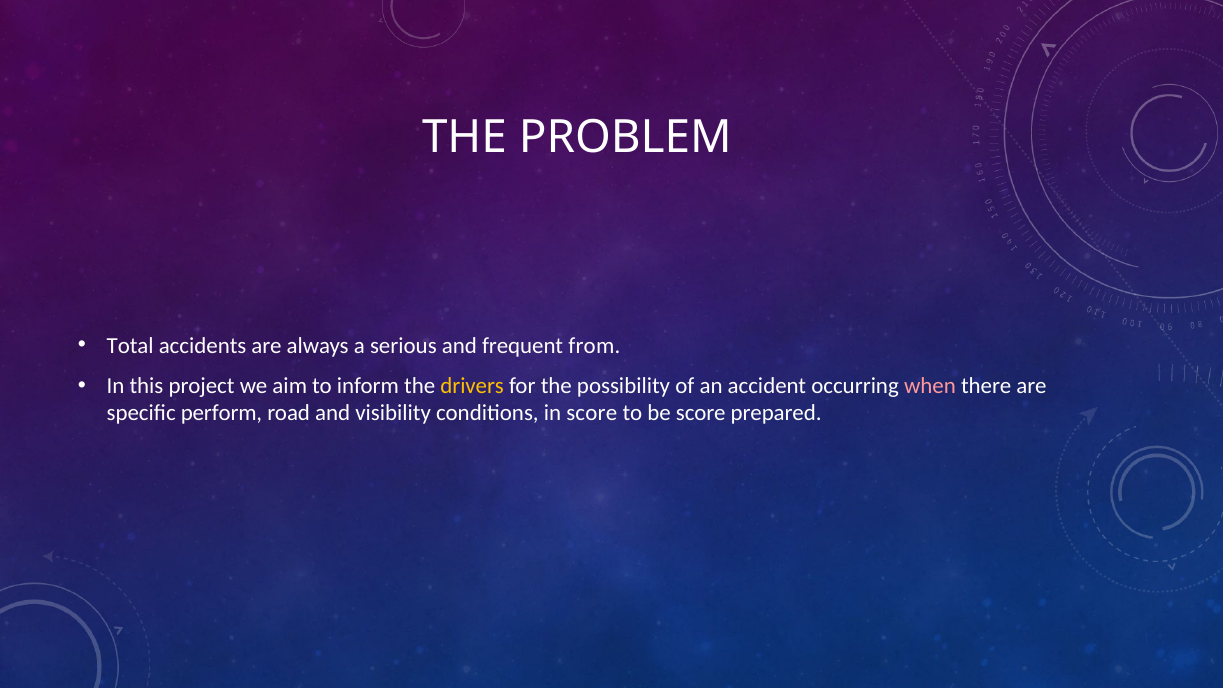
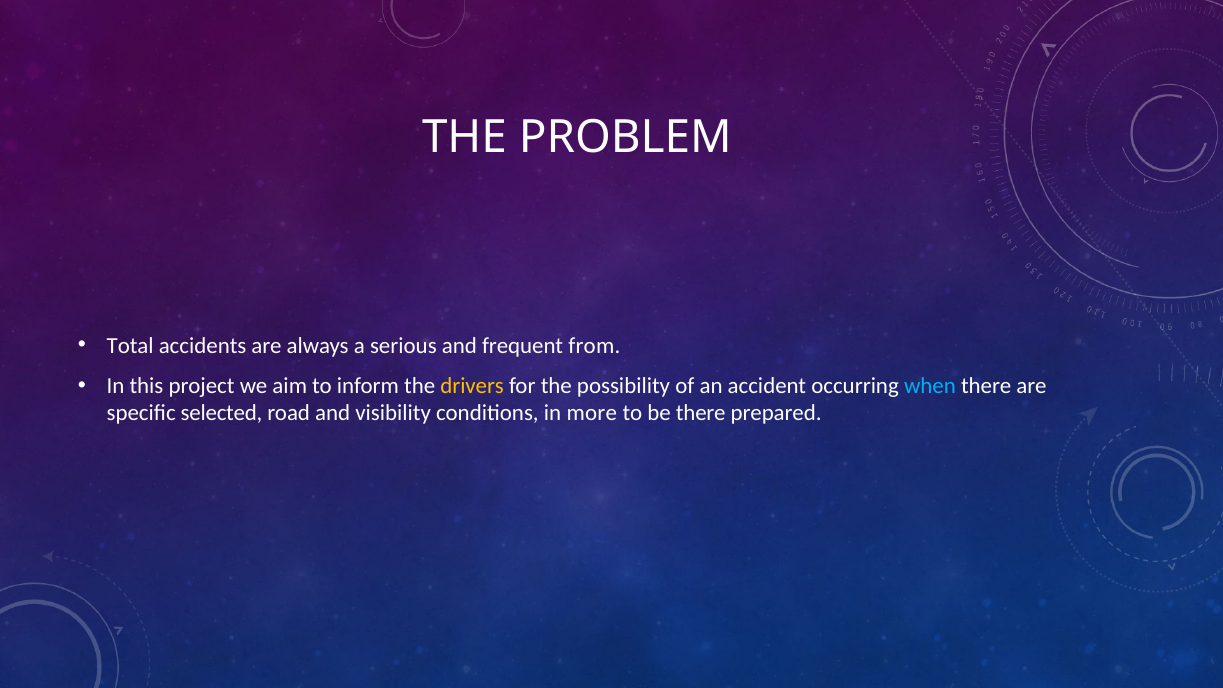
when colour: pink -> light blue (930, 386)
perform: perform -> selected (222, 413)
in score: score -> more (592, 413)
be score: score -> there (701, 413)
